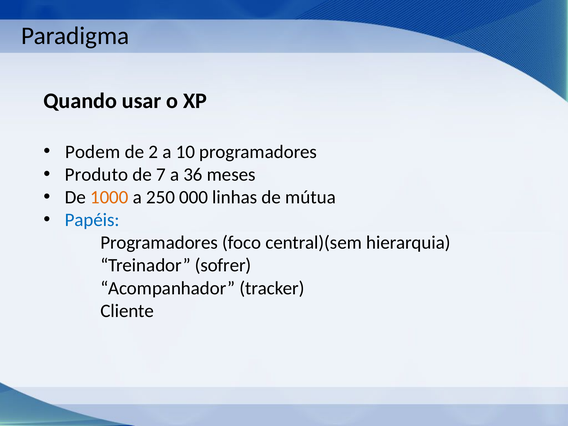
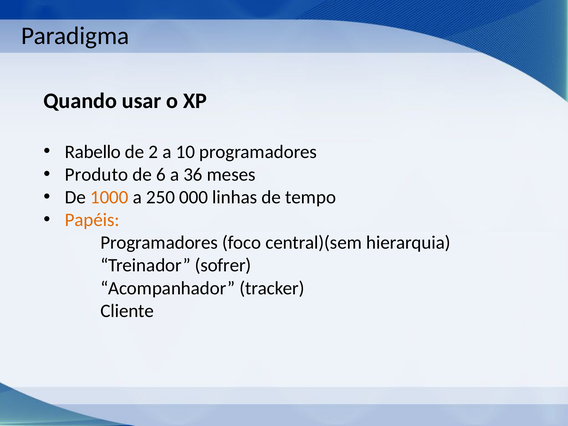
Podem: Podem -> Rabello (93, 152)
7: 7 -> 6 (161, 175)
mútua: mútua -> tempo (311, 197)
Papéis colour: blue -> orange (92, 220)
